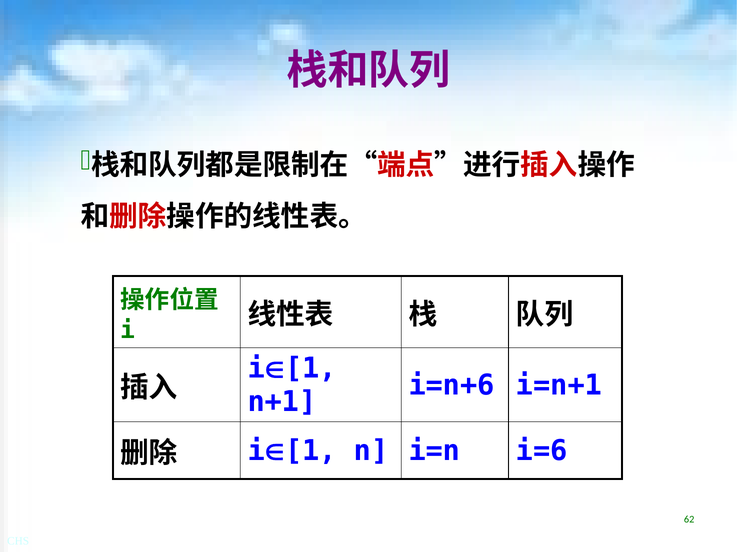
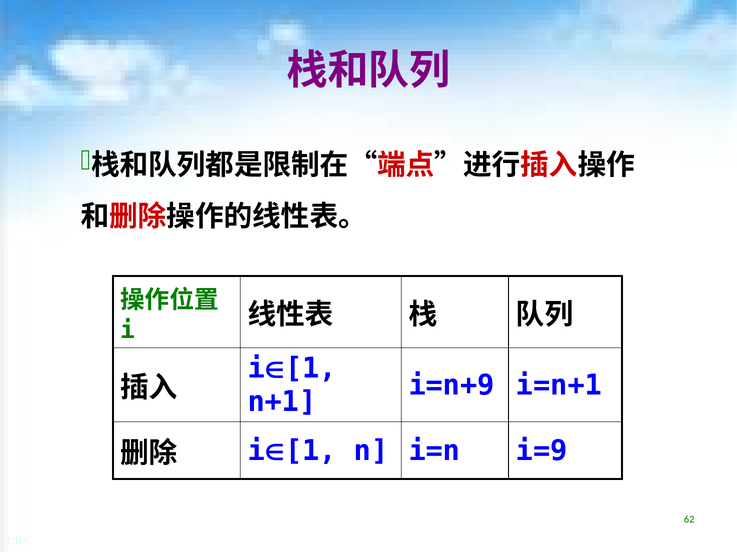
i=n+6: i=n+6 -> i=n+9 (452, 386)
i=6: i=6 -> i=9 (542, 451)
